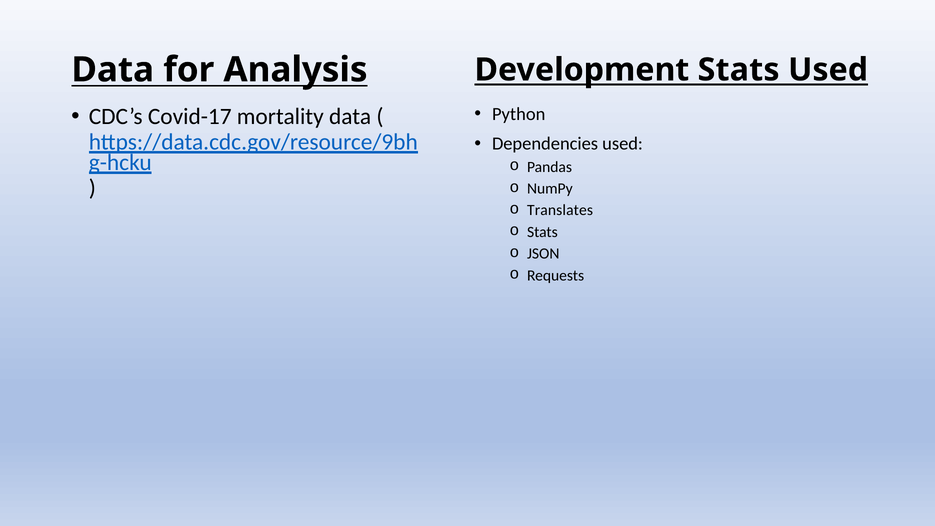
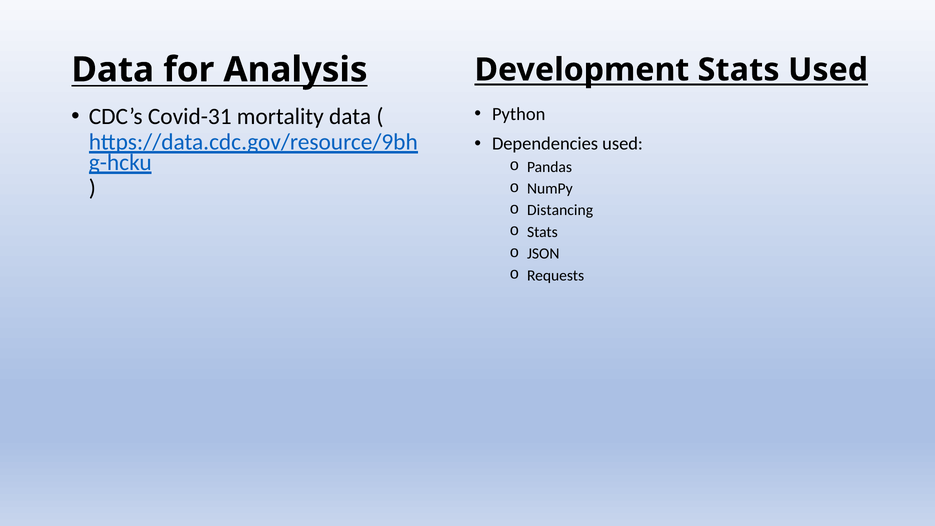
Covid-17: Covid-17 -> Covid-31 (190, 117)
Translates: Translates -> Distancing (560, 210)
